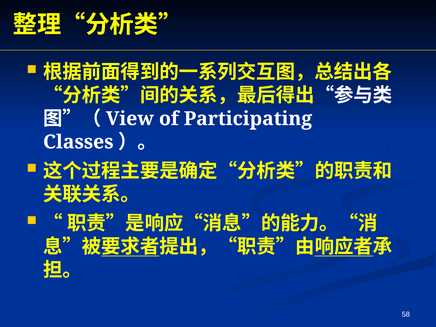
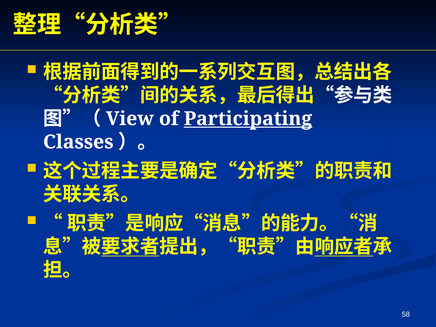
Participating underline: none -> present (248, 119)
